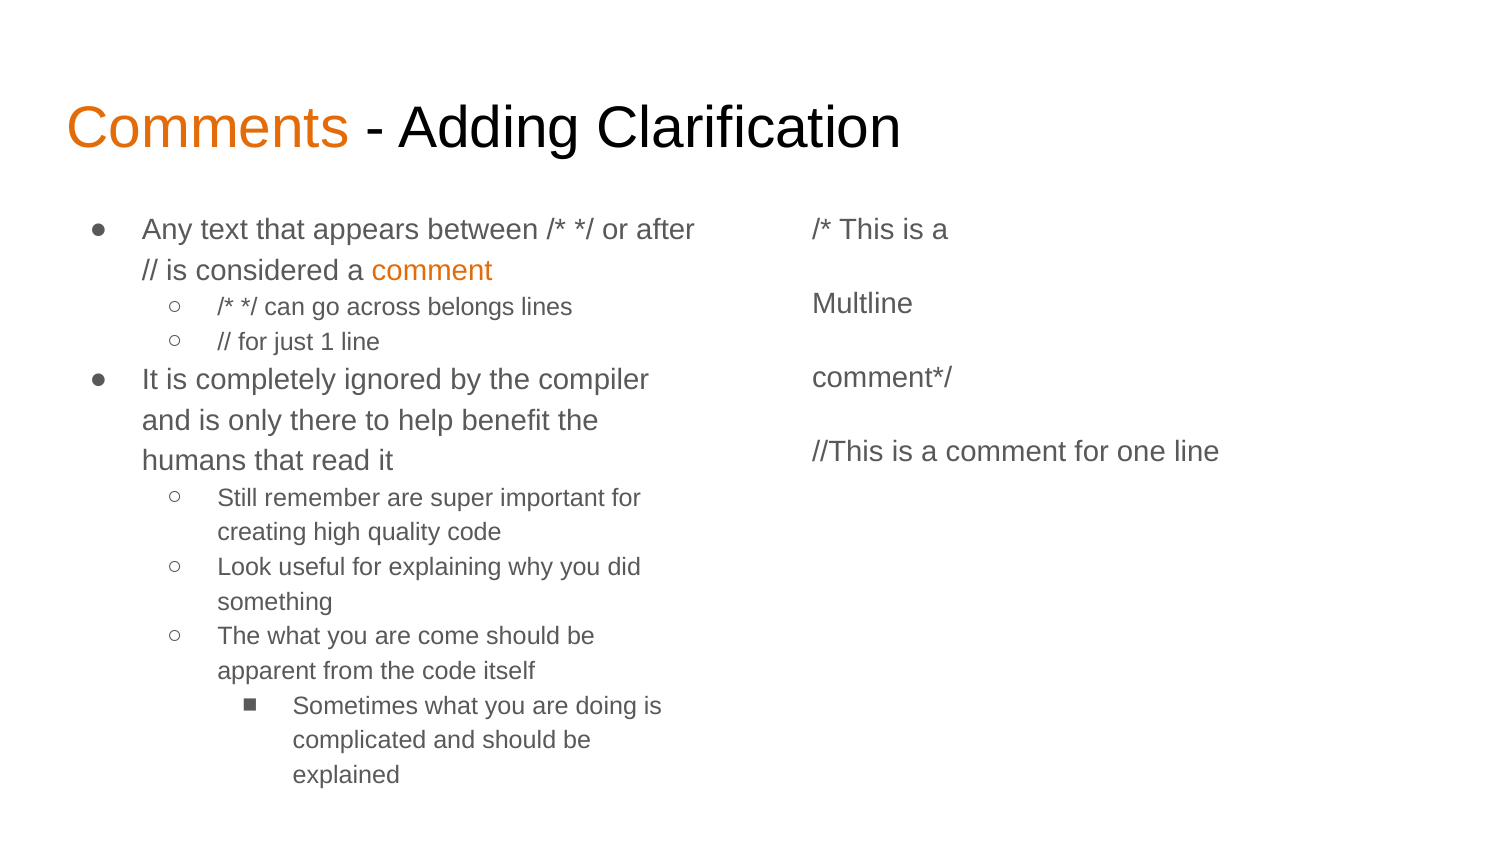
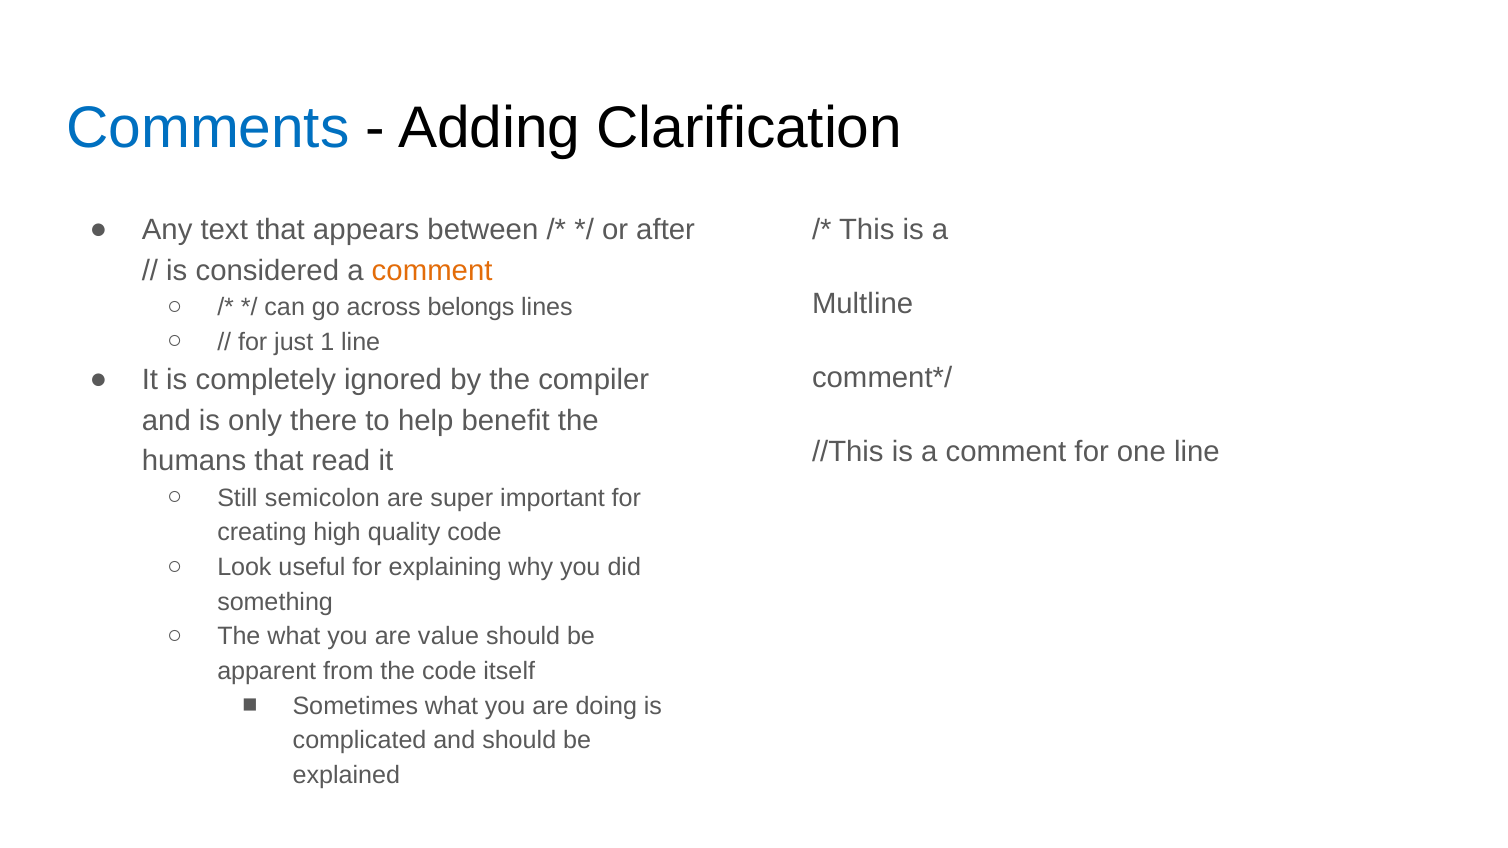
Comments colour: orange -> blue (208, 128)
remember: remember -> semicolon (322, 498)
come: come -> value (448, 637)
